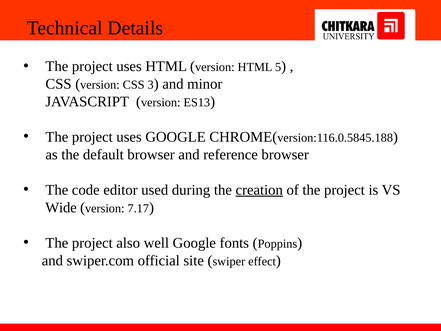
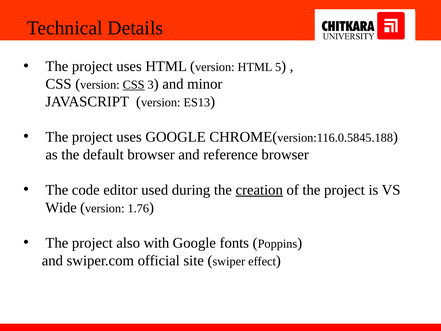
CSS underline: none -> present (134, 85)
7.17: 7.17 -> 1.76 (138, 208)
well: well -> with (156, 243)
